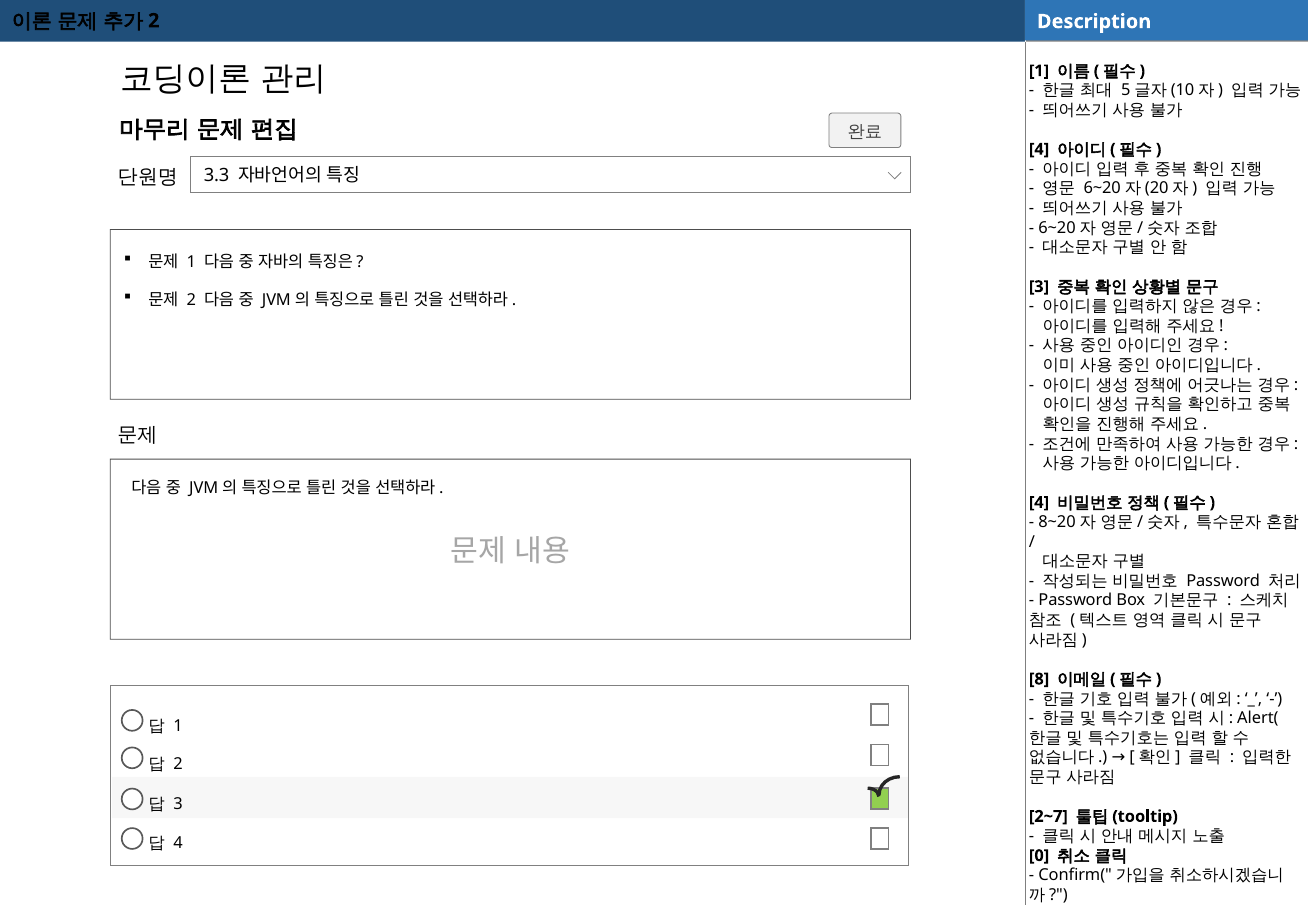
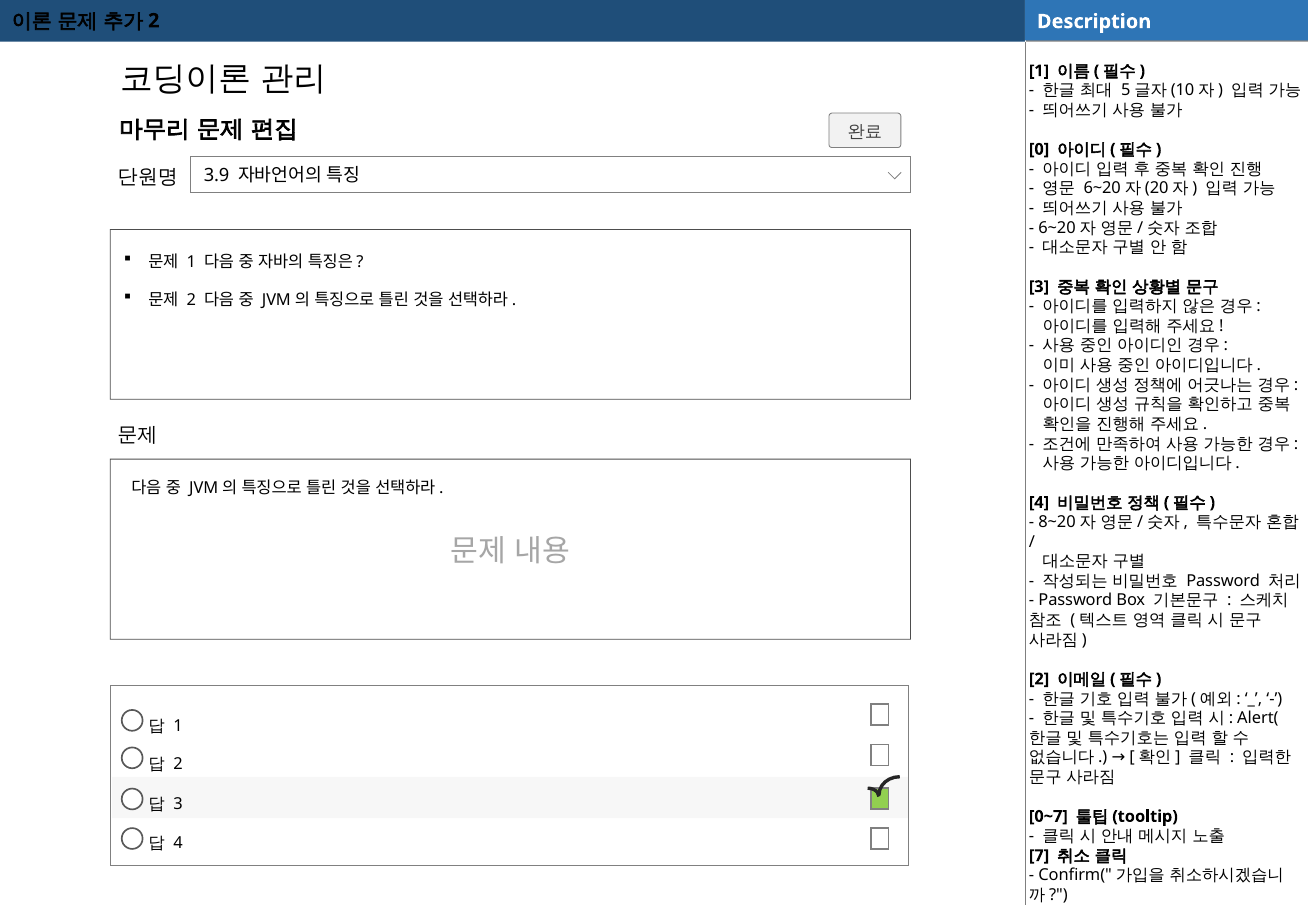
4: 4 -> 0 (1039, 149)
3.3: 3.3 -> 3.9 (217, 175)
8: 8 -> 2 (1039, 679)
2~7: 2~7 -> 0~7 (1048, 817)
0: 0 -> 7 (1039, 856)
